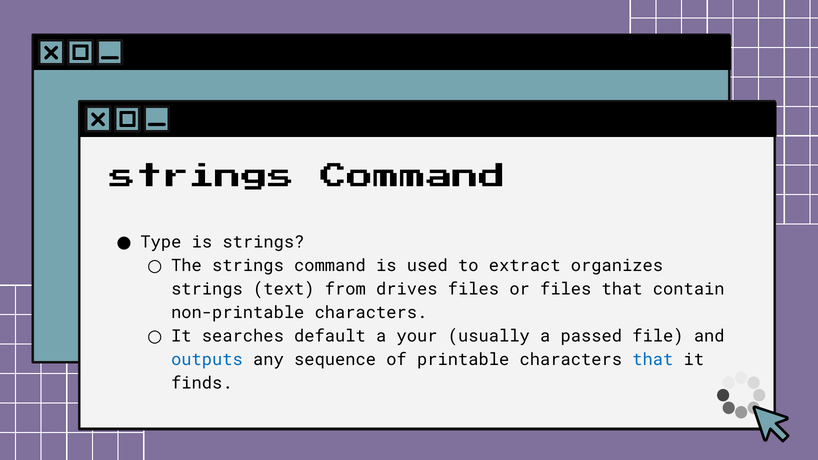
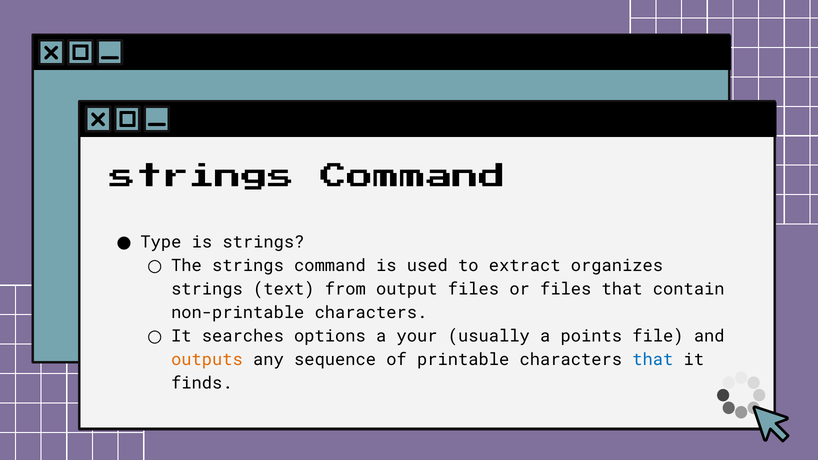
drives: drives -> output (407, 289)
default: default -> options (330, 336)
passed: passed -> points (591, 336)
outputs colour: blue -> orange (207, 360)
